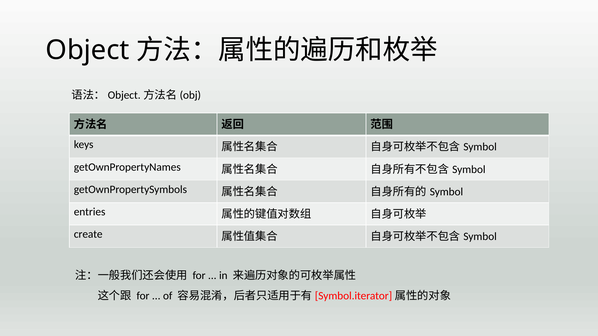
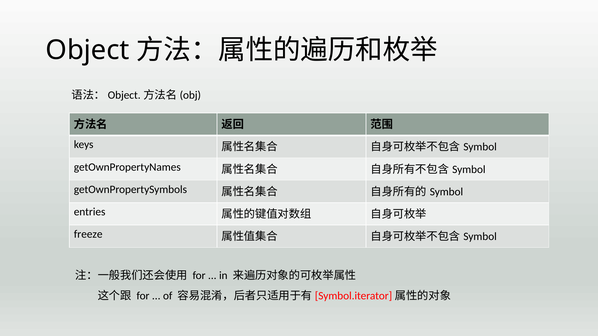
create: create -> freeze (88, 235)
